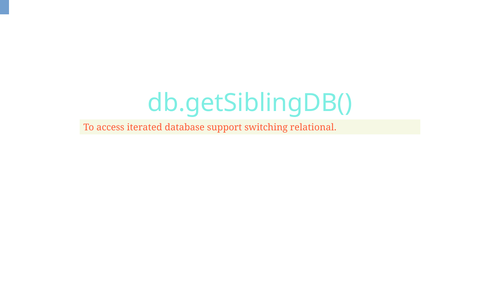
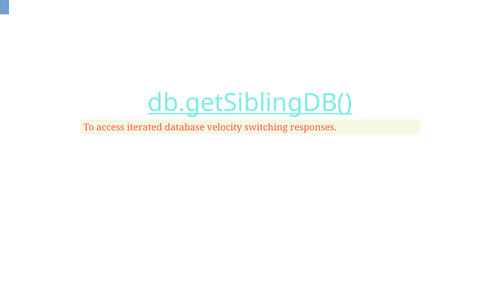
db.getSiblingDB( underline: none -> present (250, 103)
support: support -> velocity (224, 128)
relational: relational -> responses (313, 128)
